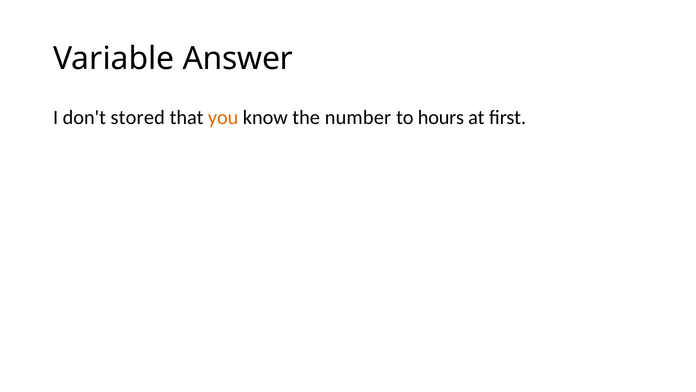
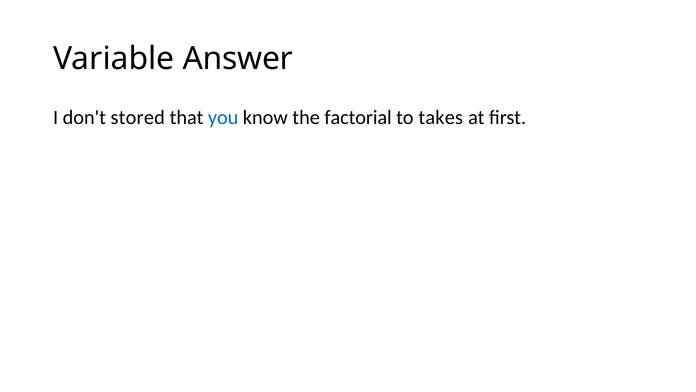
you colour: orange -> blue (223, 118)
number: number -> factorial (358, 118)
hours: hours -> takes (441, 118)
